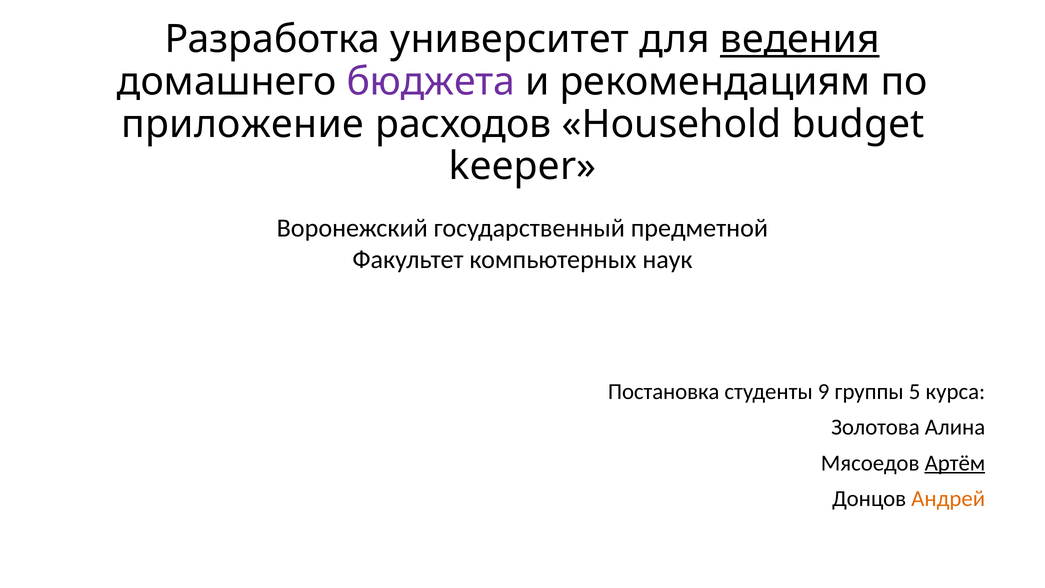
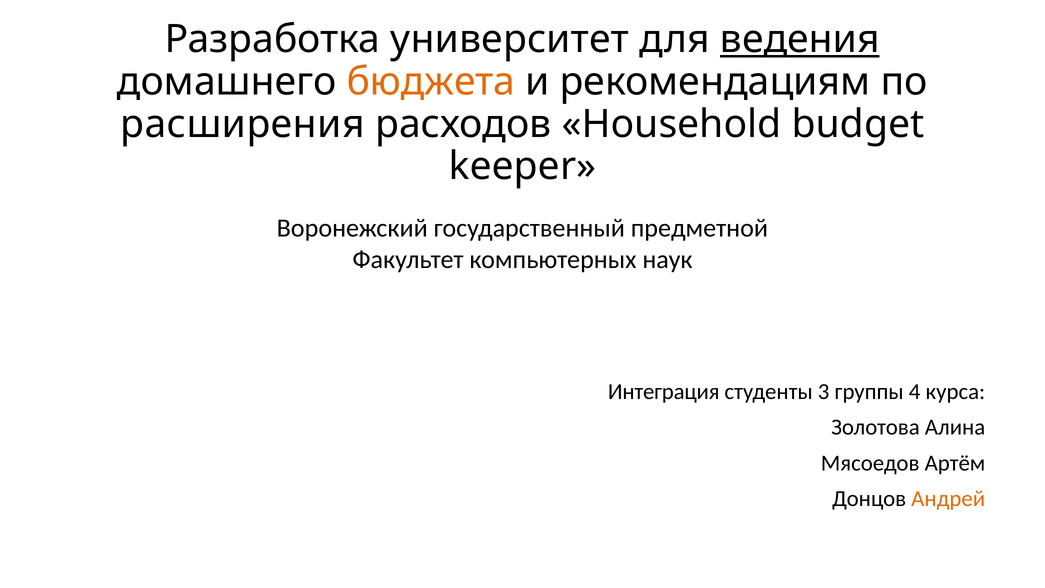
бюджета colour: purple -> orange (431, 82)
приложение: приложение -> расширения (243, 124)
Постановка: Постановка -> Интеграция (664, 392)
9: 9 -> 3 (824, 392)
5: 5 -> 4 (915, 392)
Артём underline: present -> none (955, 463)
